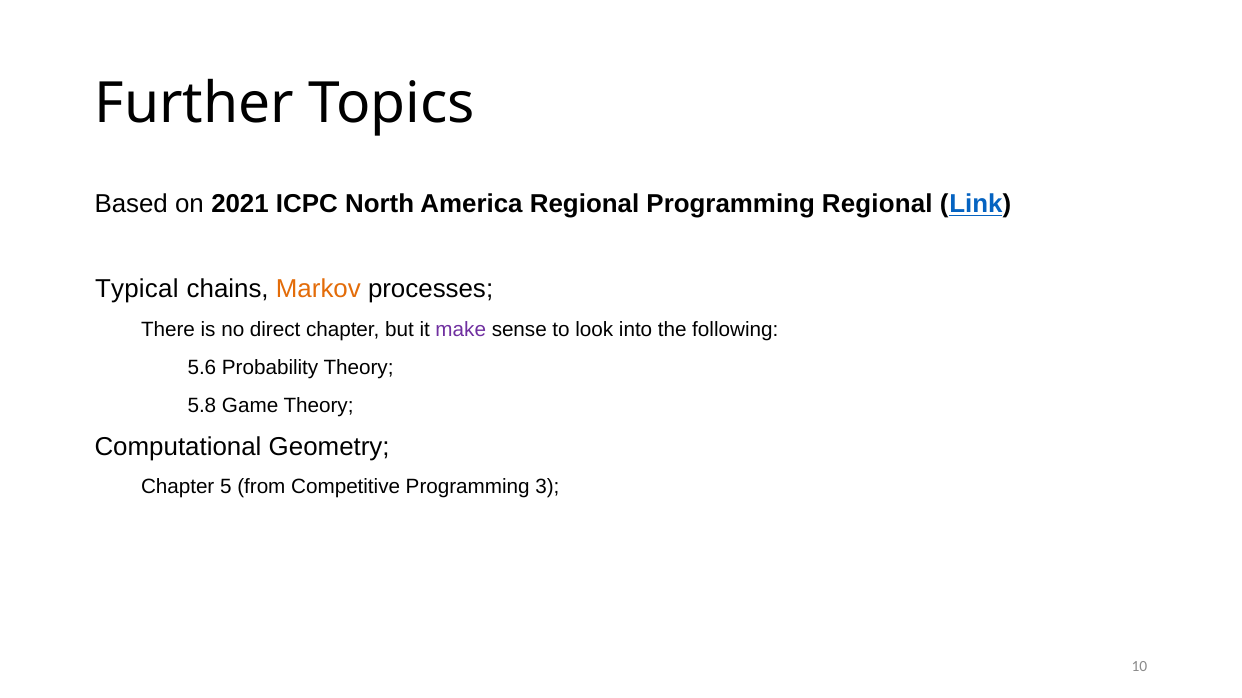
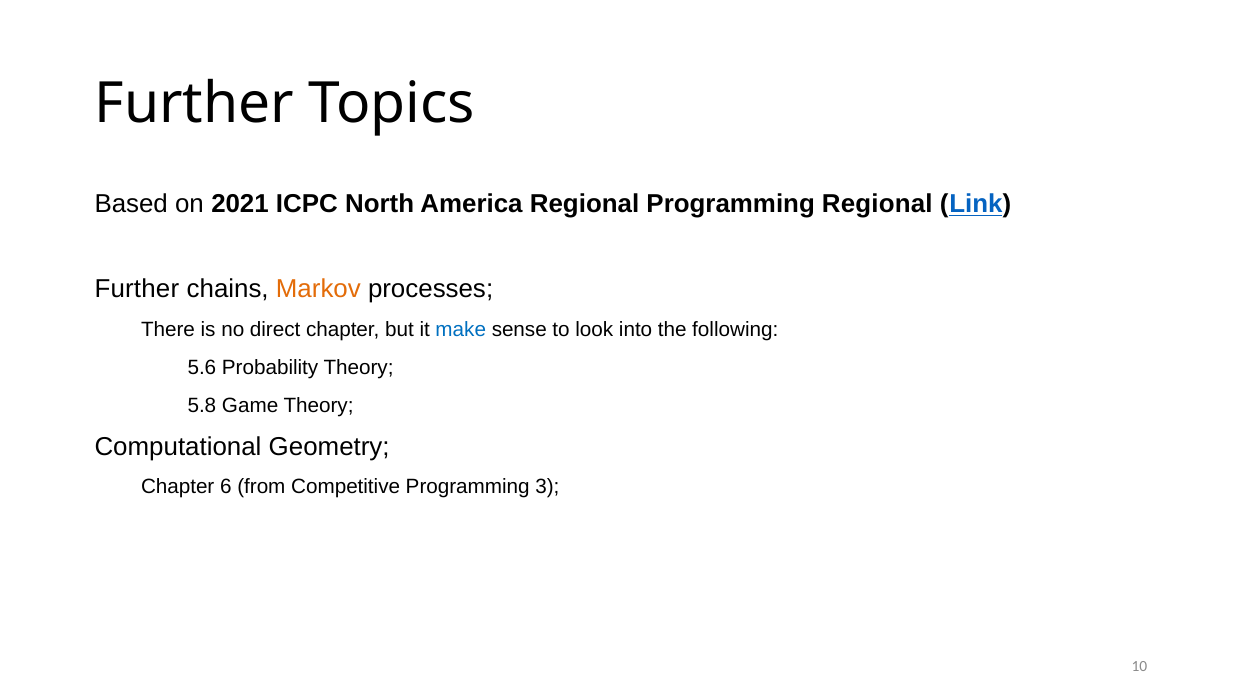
Typical: Typical -> Further (137, 290)
make colour: purple -> blue (461, 330)
5: 5 -> 6 (226, 488)
